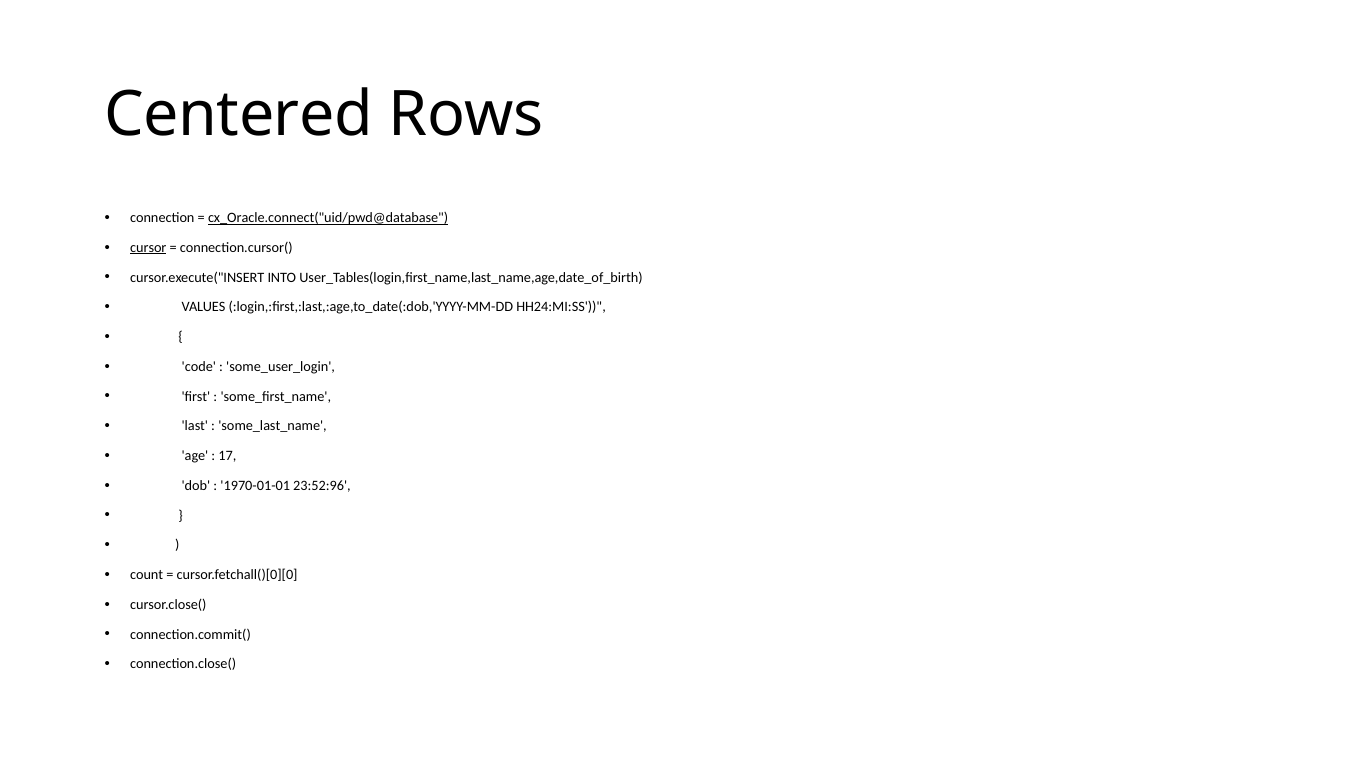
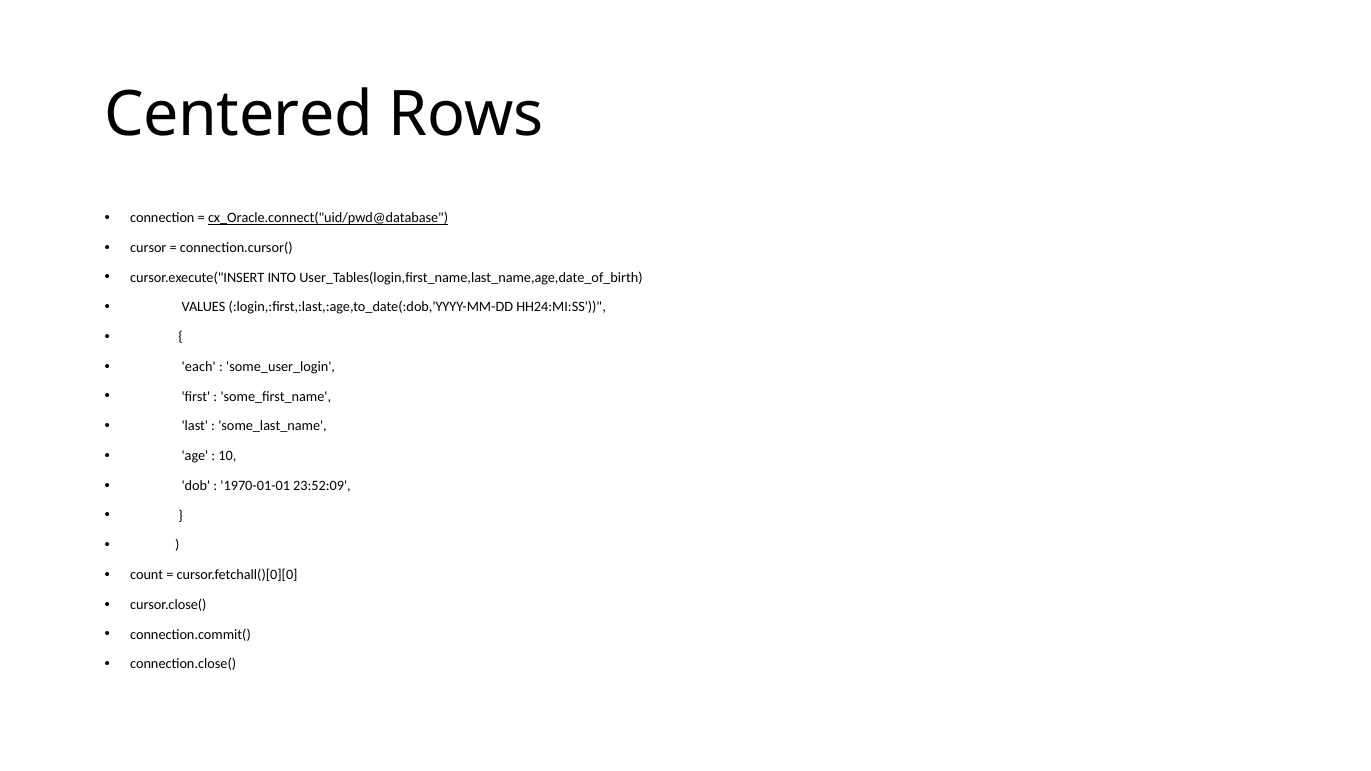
cursor underline: present -> none (148, 248)
code: code -> each (199, 367)
17: 17 -> 10 (227, 456)
23:52:96: 23:52:96 -> 23:52:09 (322, 486)
